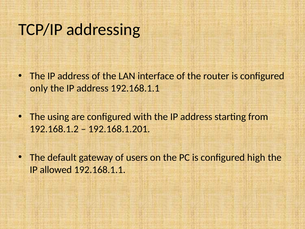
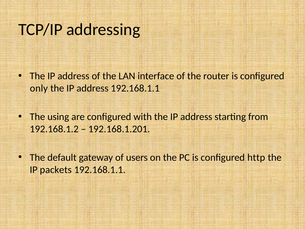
high: high -> http (256, 157)
allowed: allowed -> packets (56, 169)
